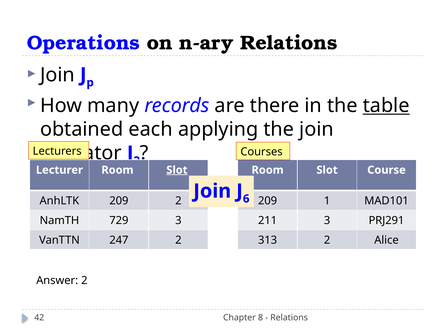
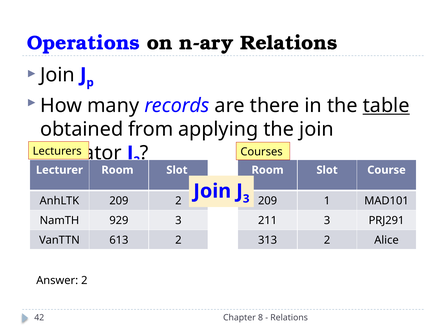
each: each -> from (151, 130)
Slot underline: present -> none (177, 170)
6: 6 -> 3 (246, 199)
729: 729 -> 929 (119, 221)
247: 247 -> 613 (119, 241)
